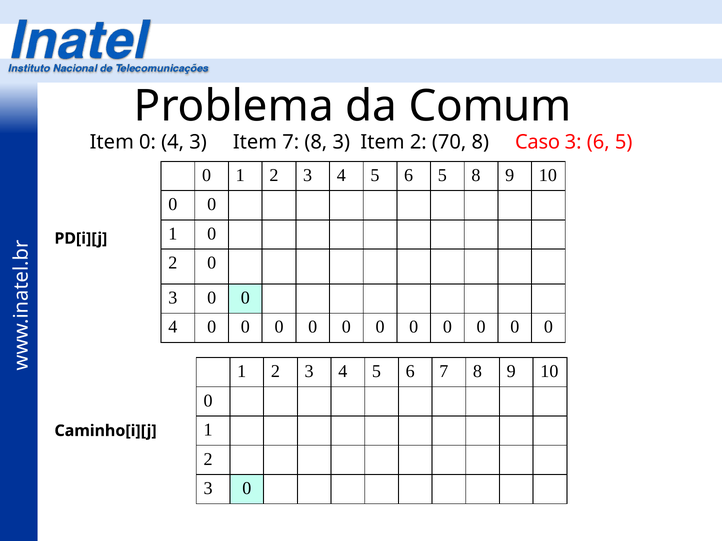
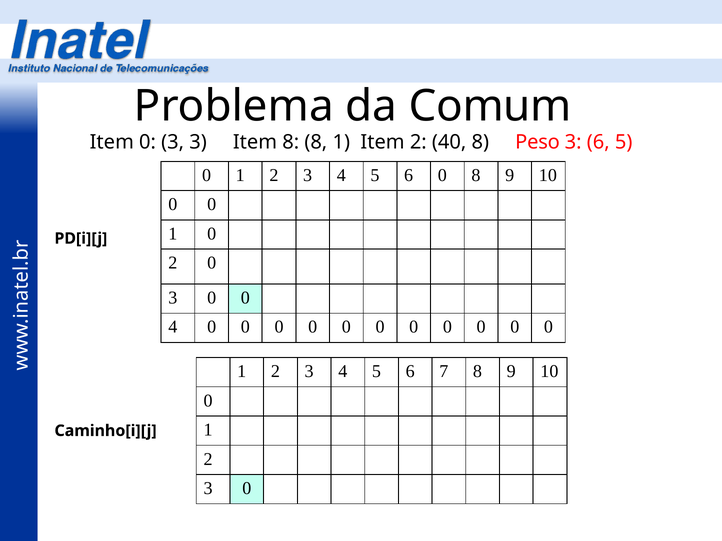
Item 0 4: 4 -> 3 (173, 142)
Item 7: 7 -> 8 (291, 142)
8 3: 3 -> 1 (341, 142)
70: 70 -> 40 (449, 142)
Caso: Caso -> Peso (538, 142)
5 6 5: 5 -> 0 (442, 175)
